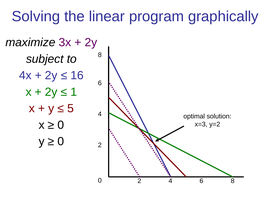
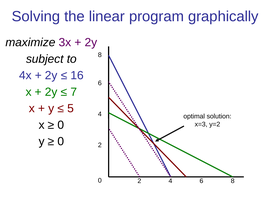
1: 1 -> 7 (74, 92)
